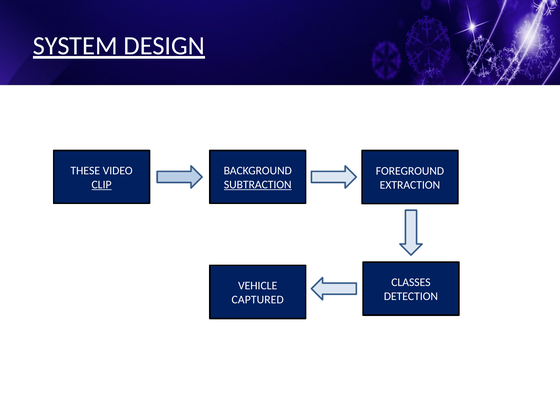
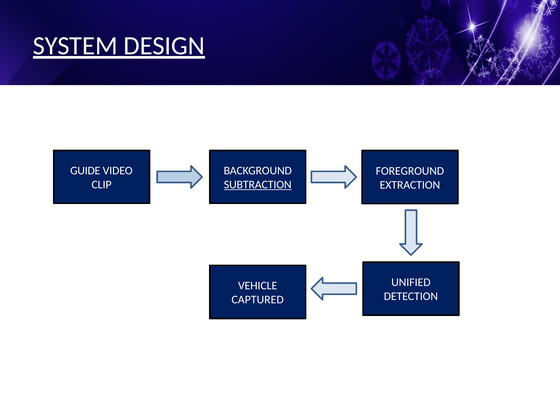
THESE: THESE -> GUIDE (85, 171)
CLIP underline: present -> none (102, 185)
CLASSES: CLASSES -> UNIFIED (411, 282)
